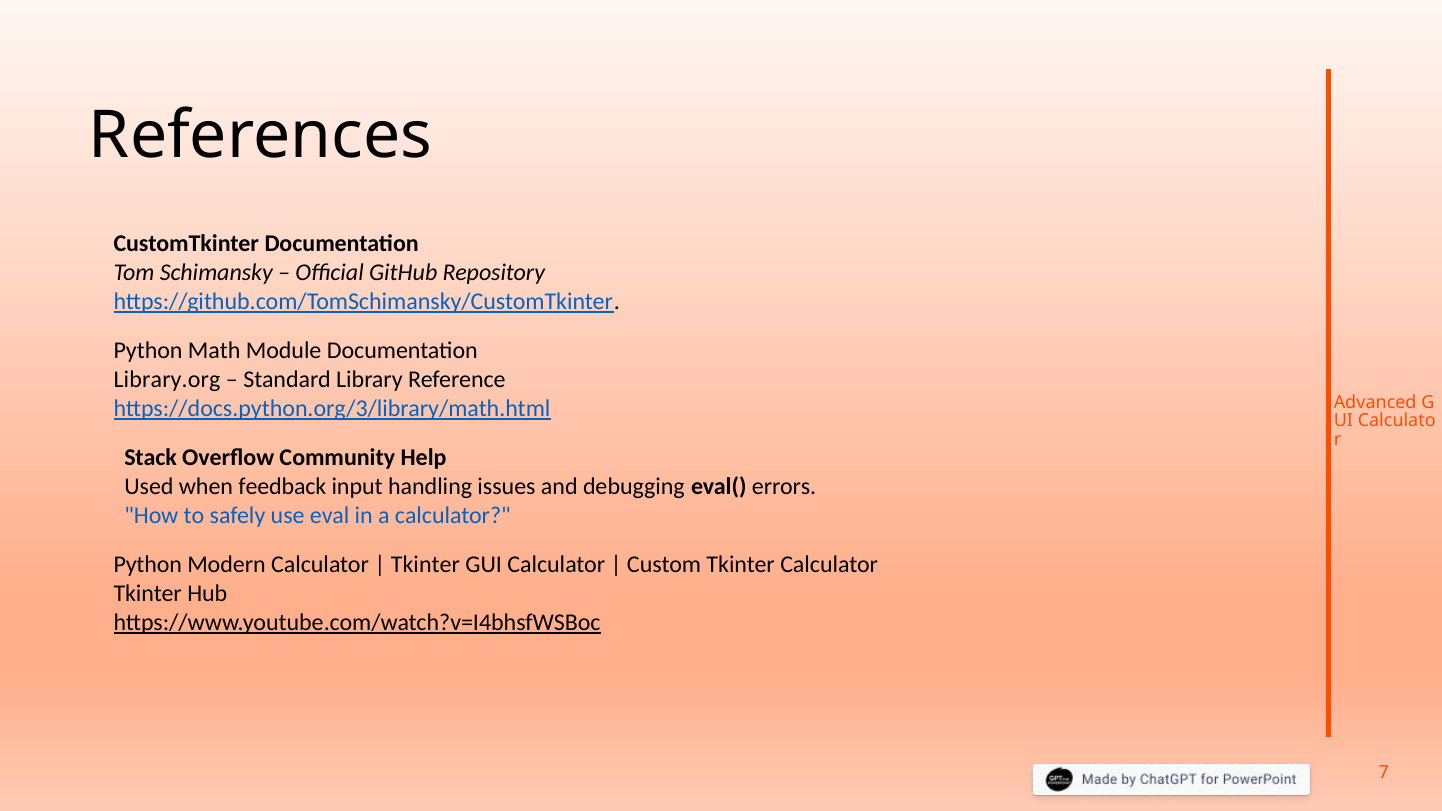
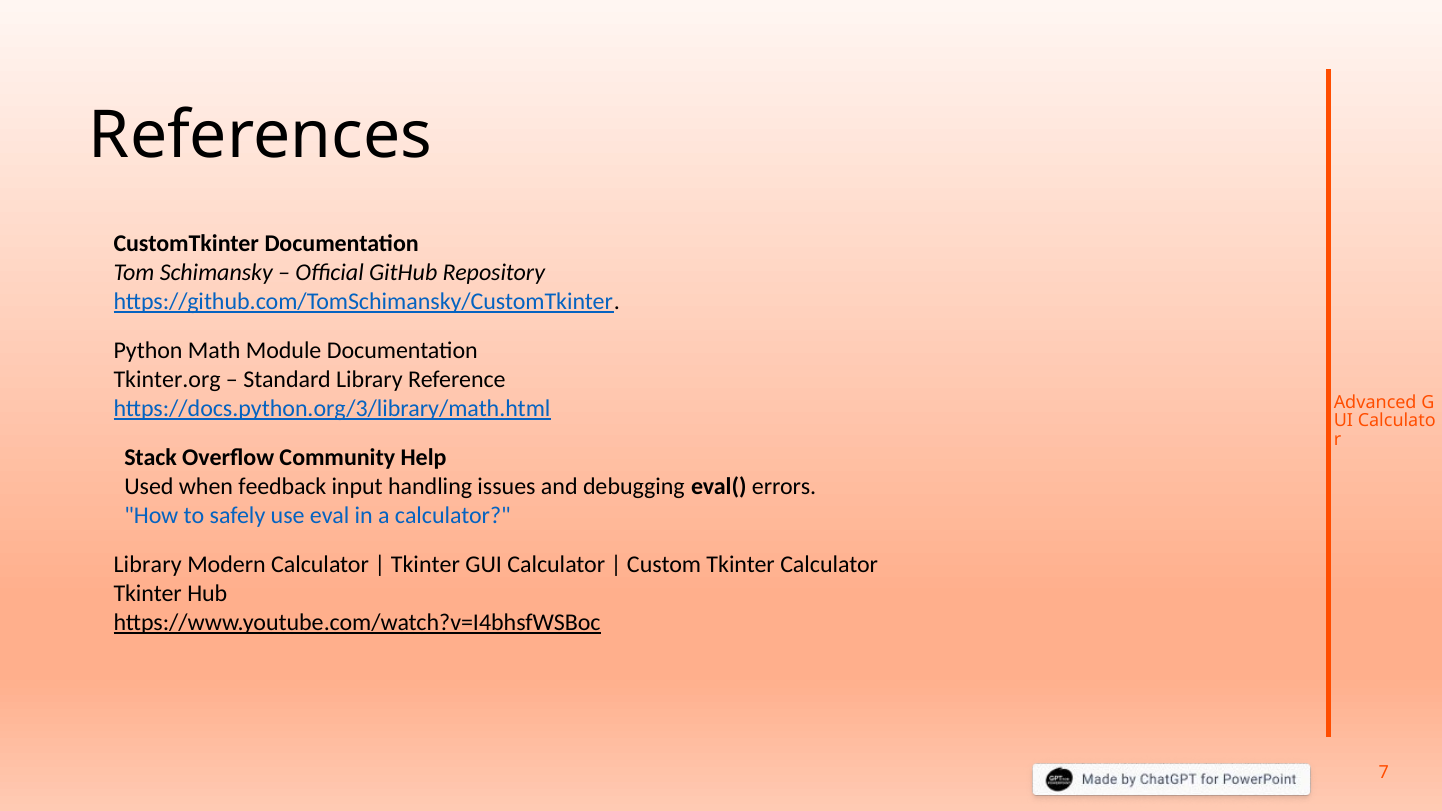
Library.org: Library.org -> Tkinter.org (167, 380)
Python: Python -> Library (148, 565)
